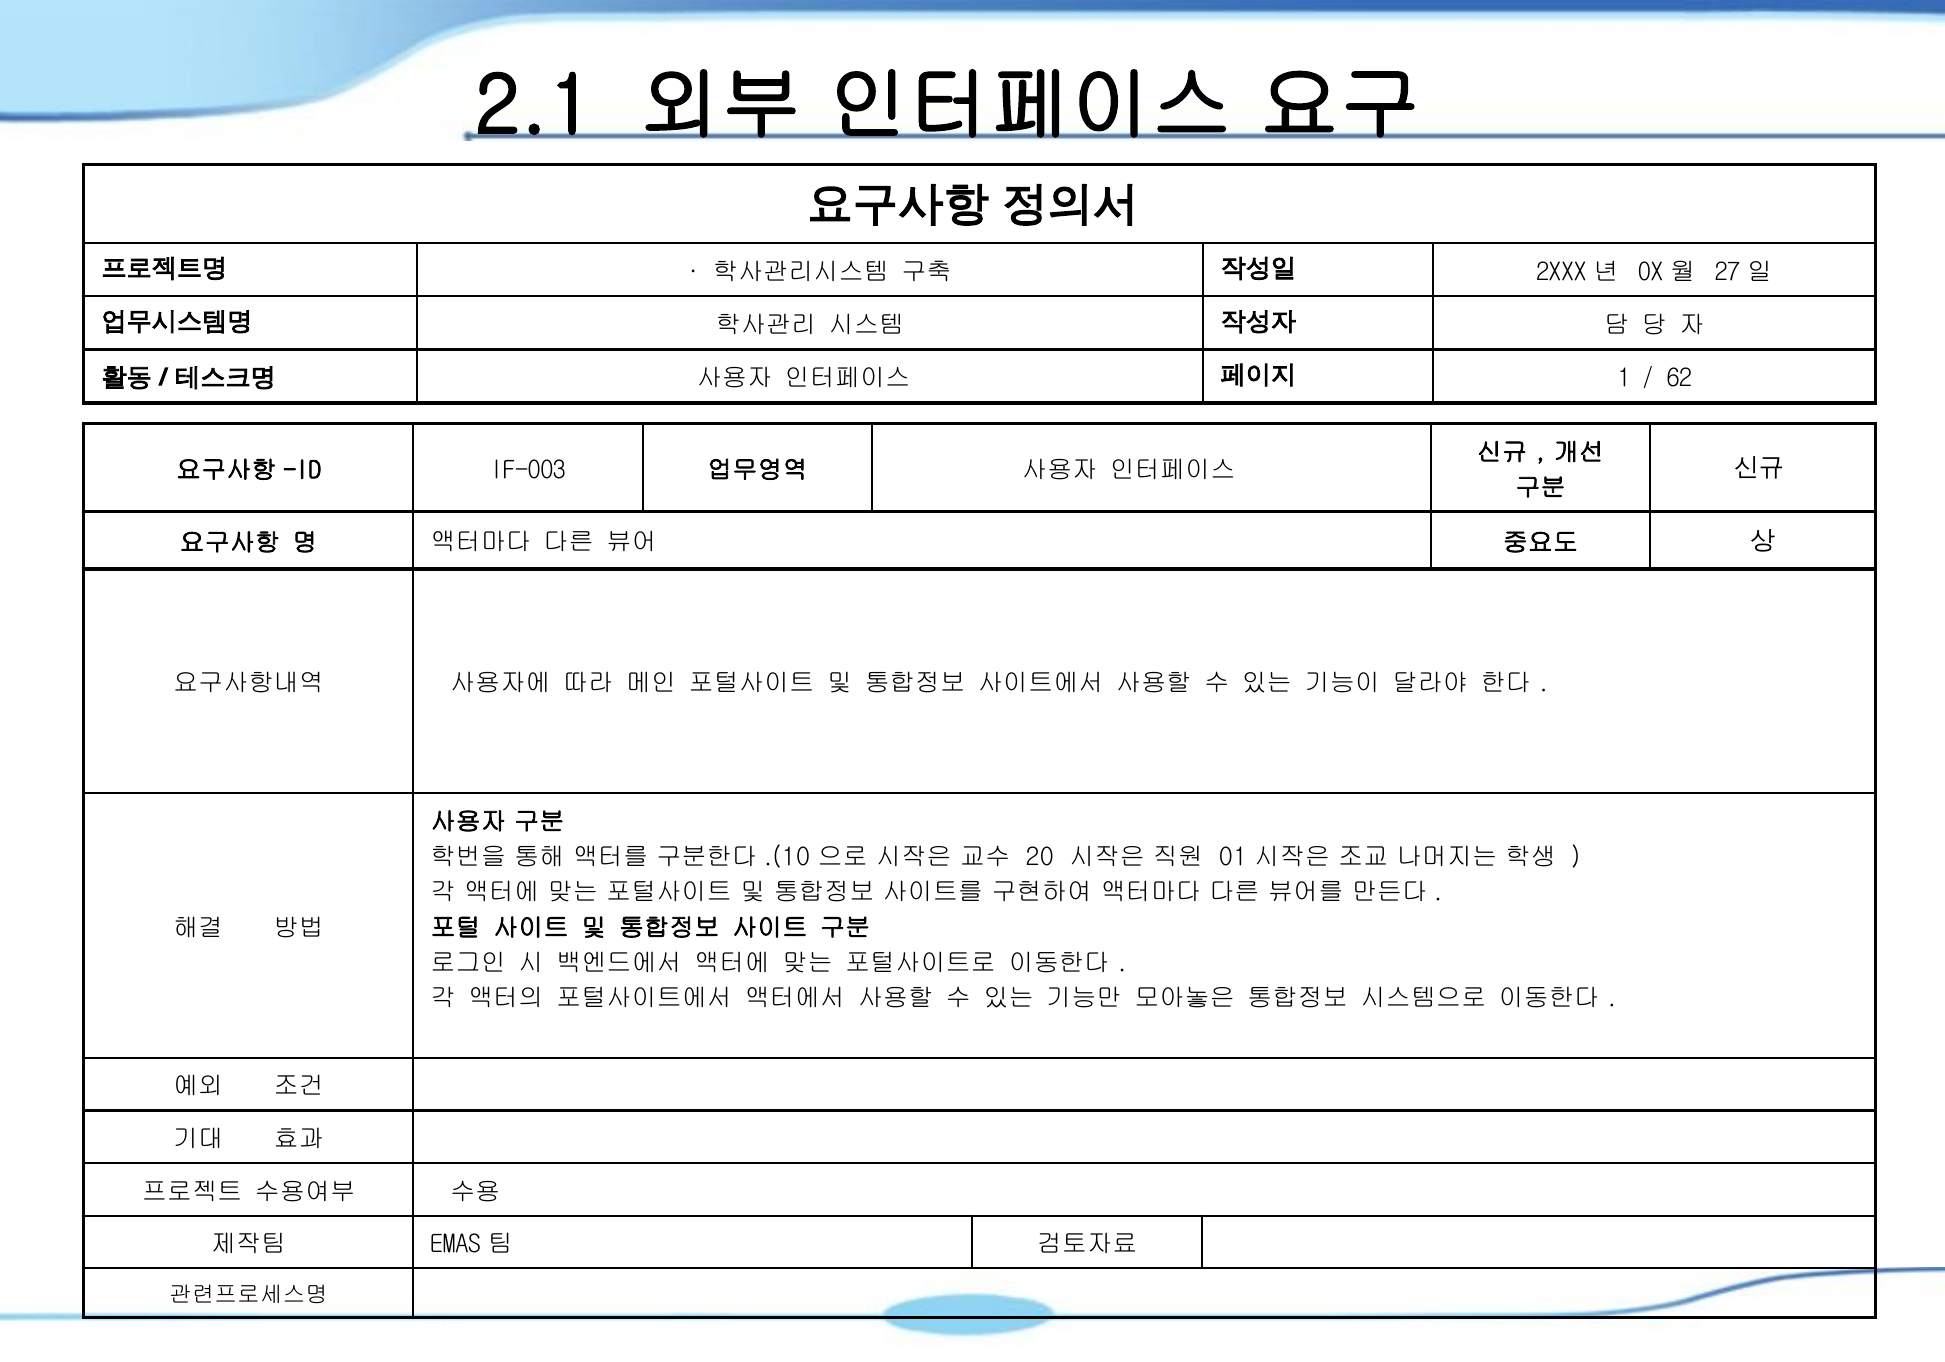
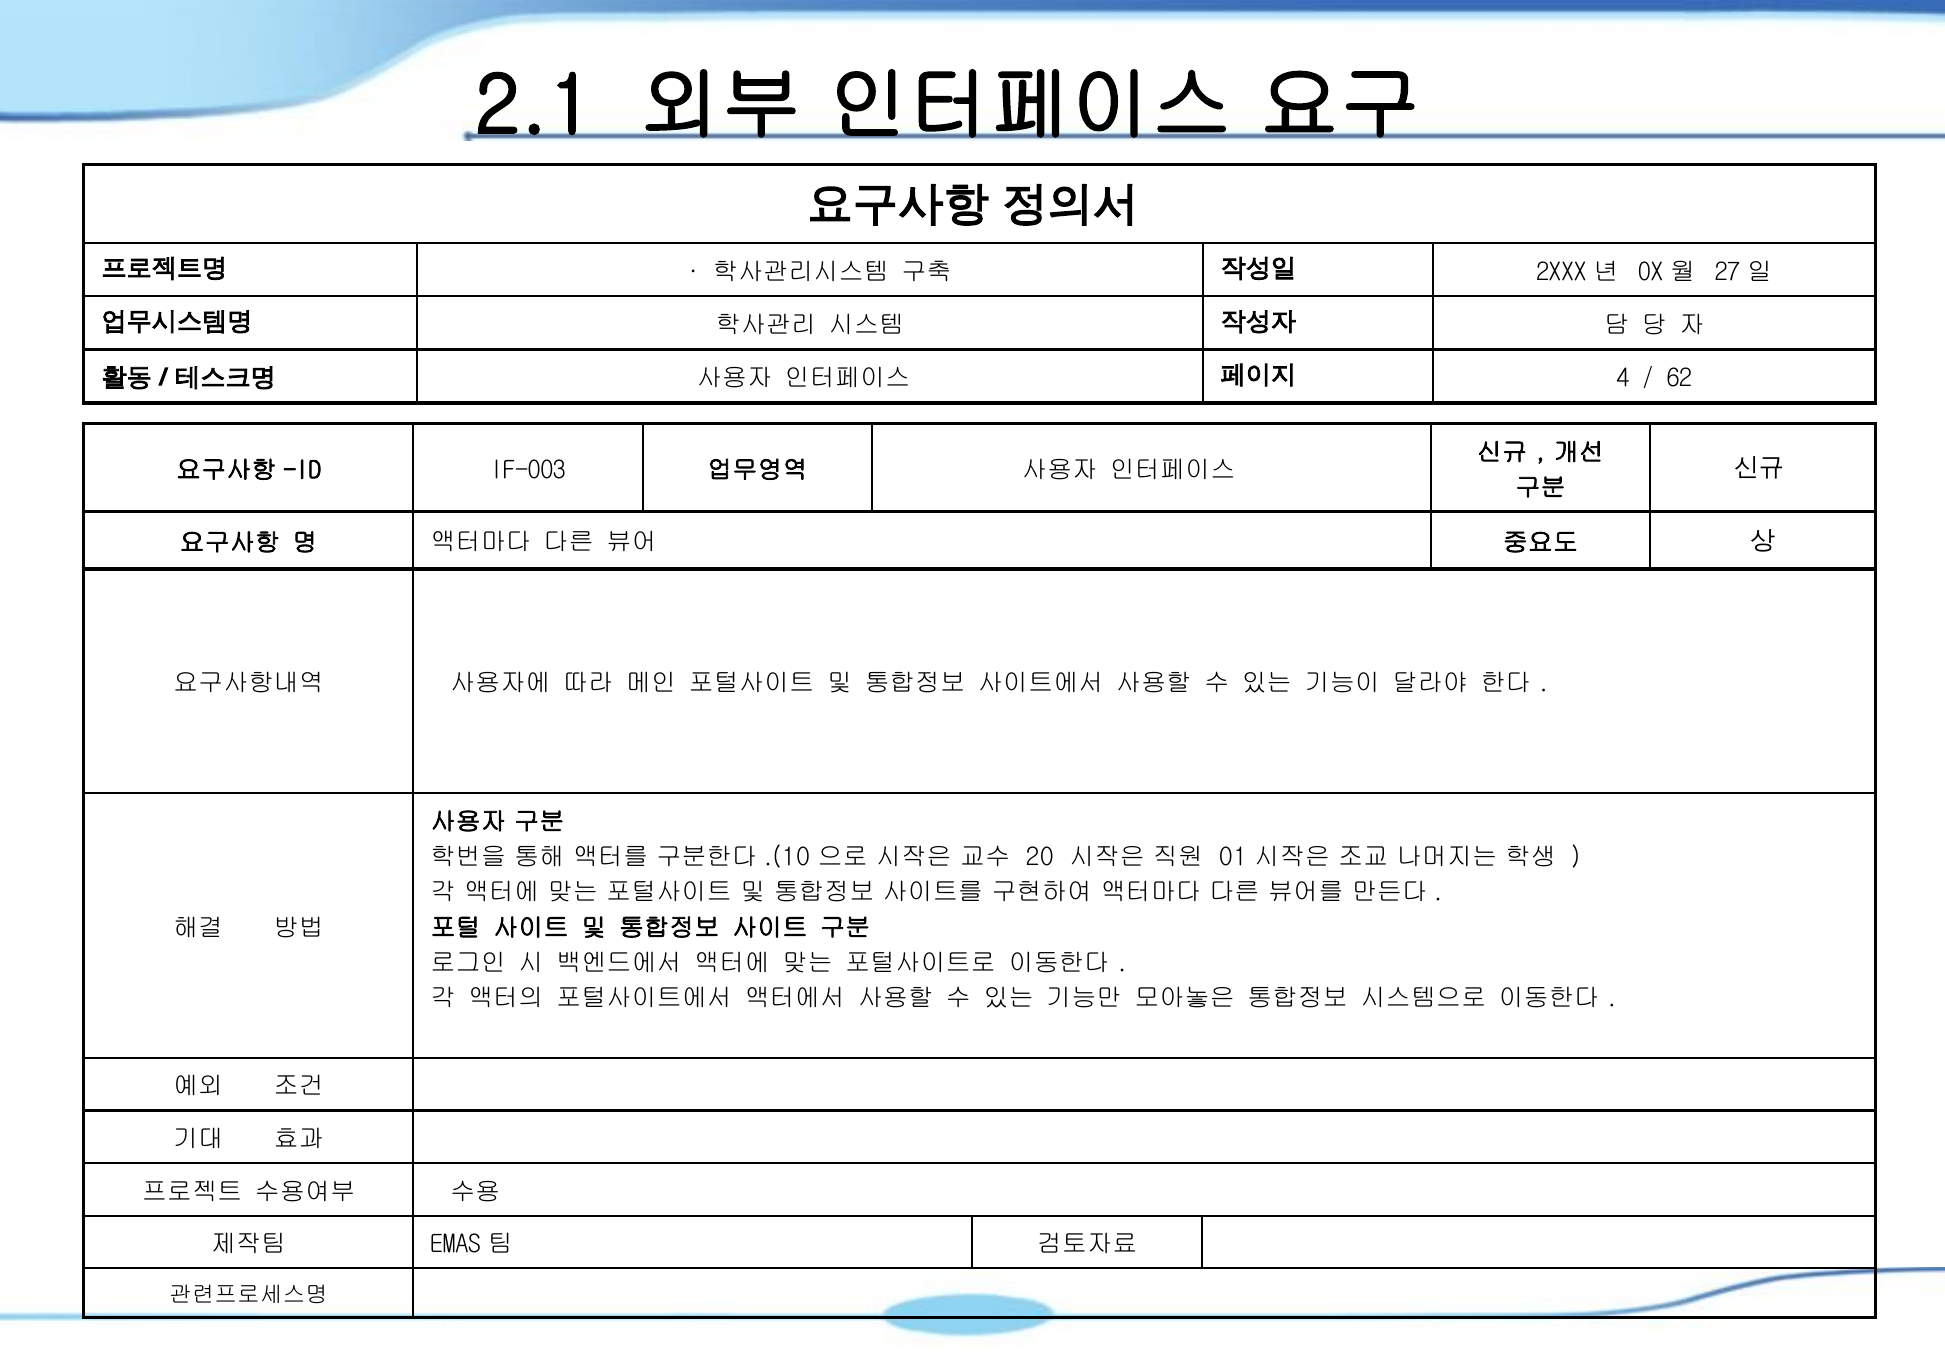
1: 1 -> 4 (1623, 379)
